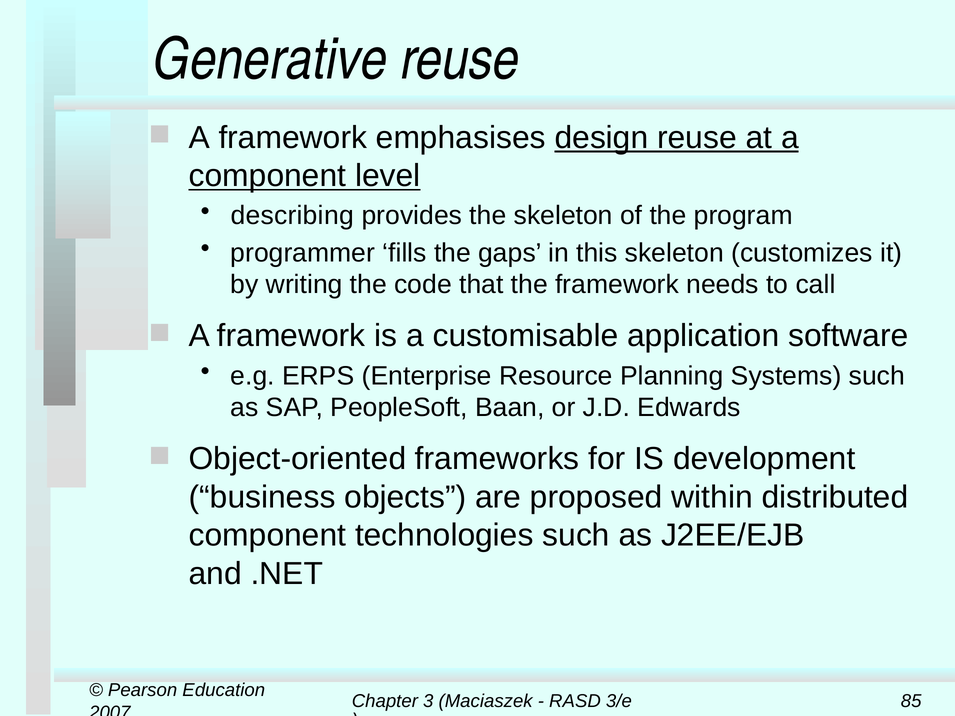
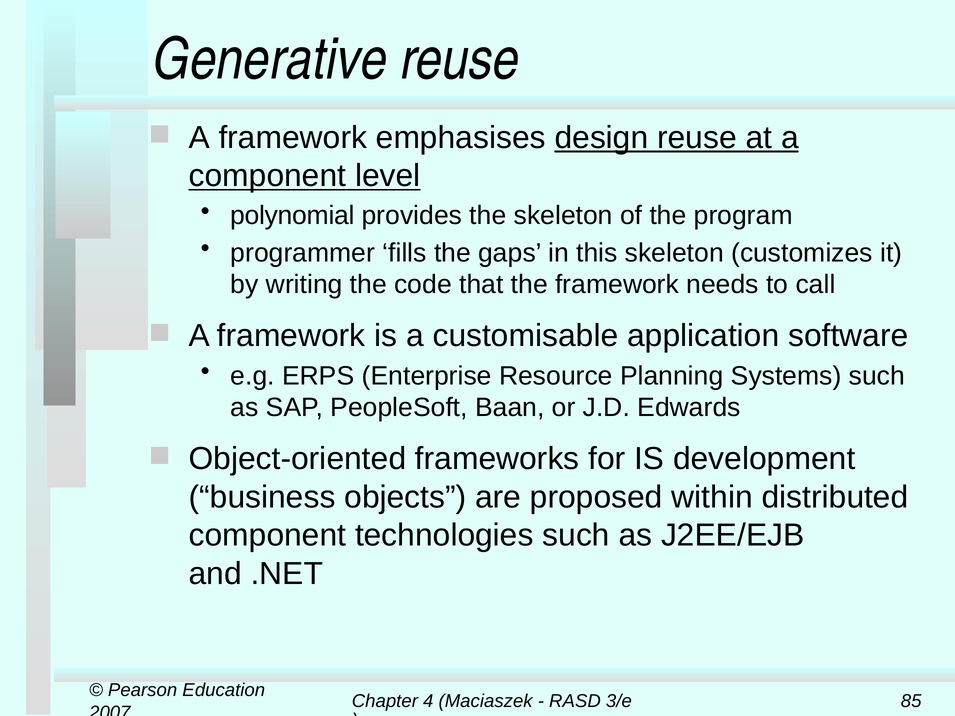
describing: describing -> polynomial (293, 216)
3: 3 -> 4 (428, 702)
